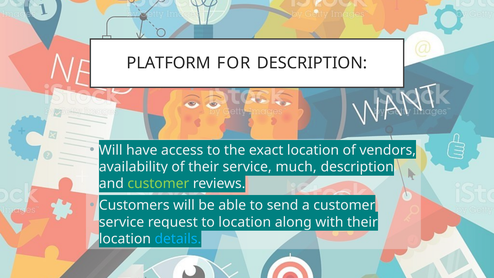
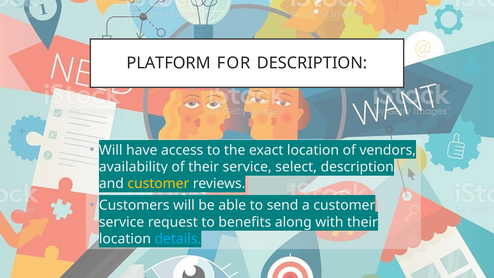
much: much -> select (296, 167)
customer colour: light green -> yellow (158, 183)
to location: location -> benefits (245, 222)
